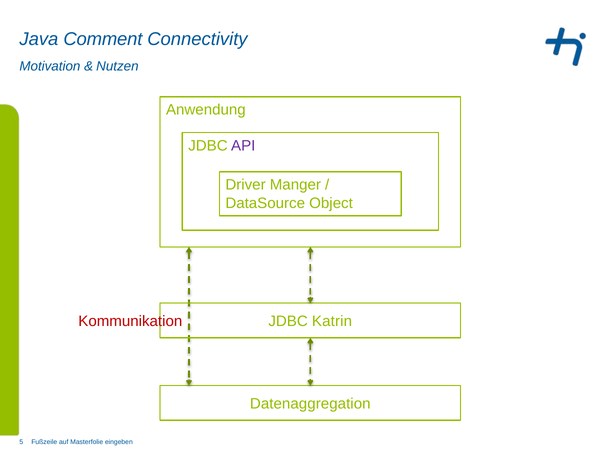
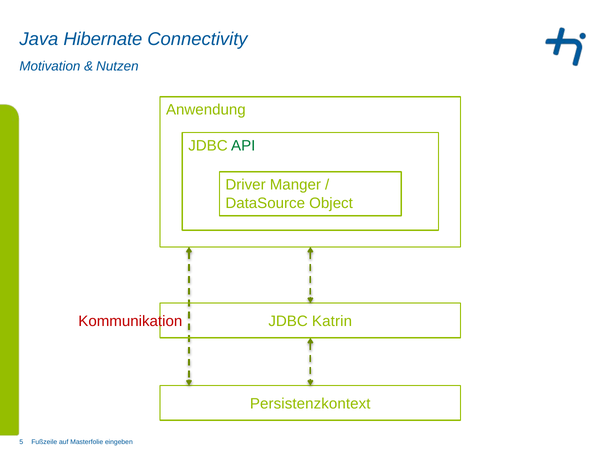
Comment: Comment -> Hibernate (103, 39)
API colour: purple -> green (243, 146)
Datenaggregation: Datenaggregation -> Persistenzkontext (310, 404)
